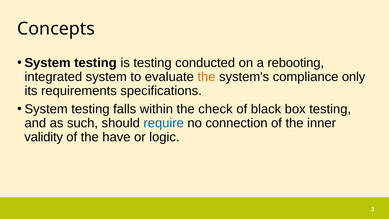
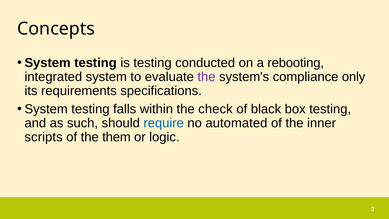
the colour: orange -> purple (206, 77)
connection: connection -> automated (236, 123)
validity: validity -> scripts (44, 137)
have: have -> them (116, 137)
